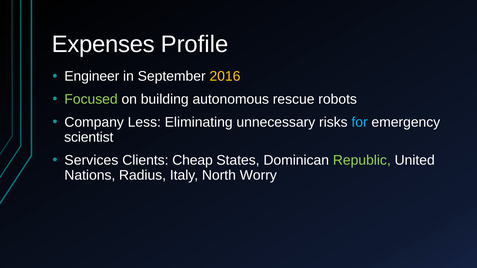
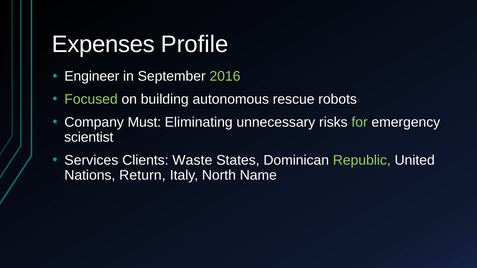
2016 colour: yellow -> light green (225, 76)
Less: Less -> Must (144, 122)
for colour: light blue -> light green (360, 122)
Cheap: Cheap -> Waste (192, 160)
Radius: Radius -> Return (142, 175)
Worry: Worry -> Name (258, 175)
